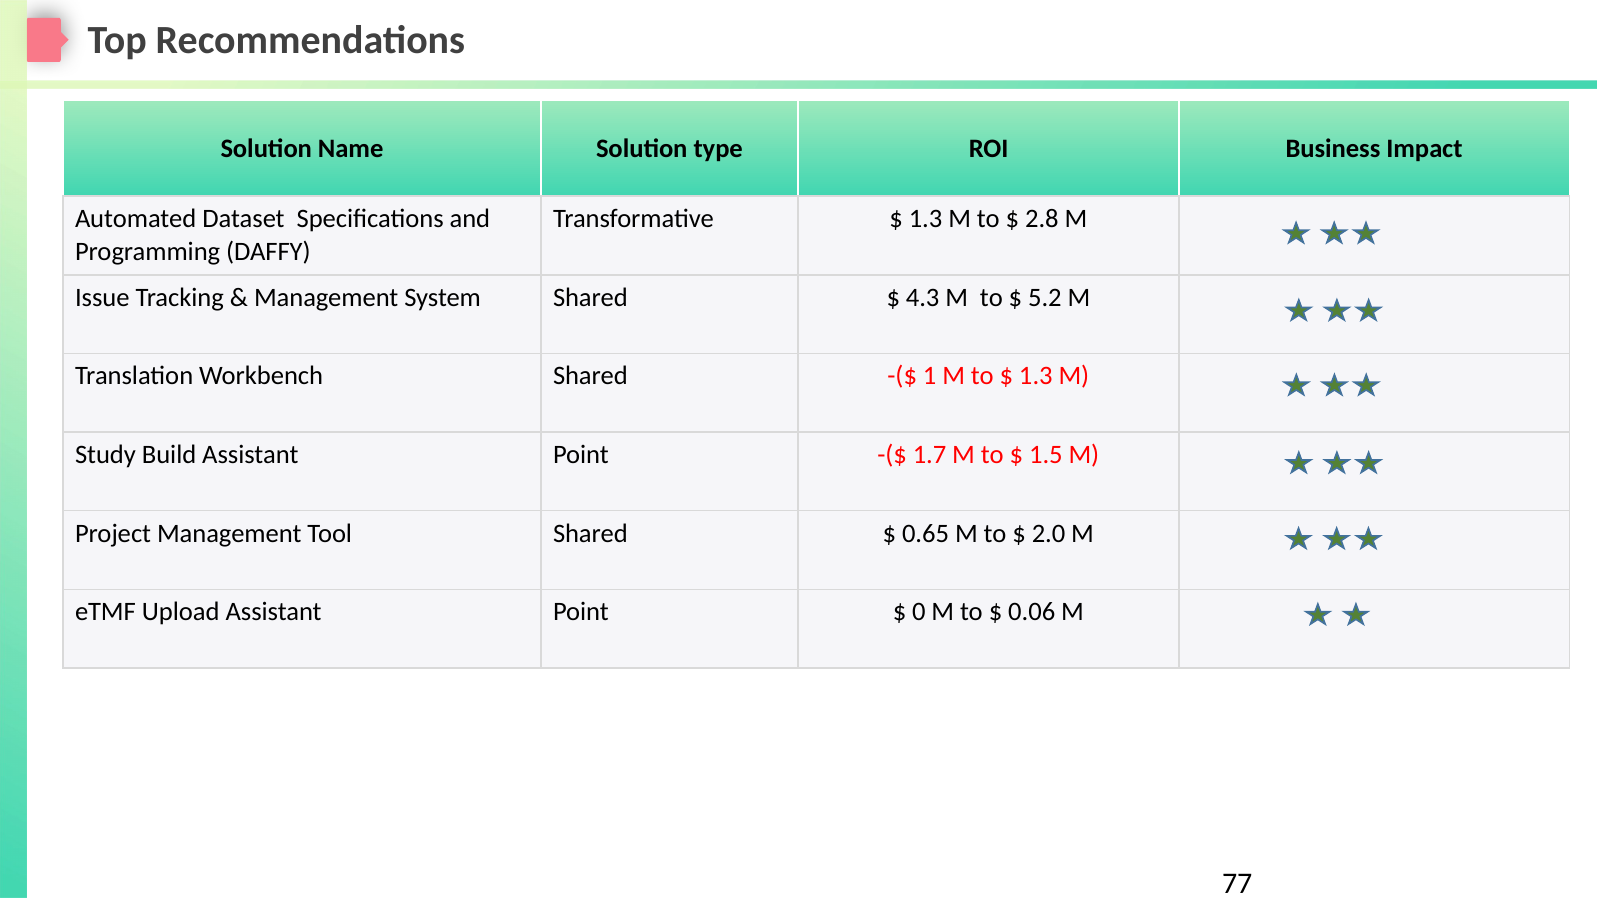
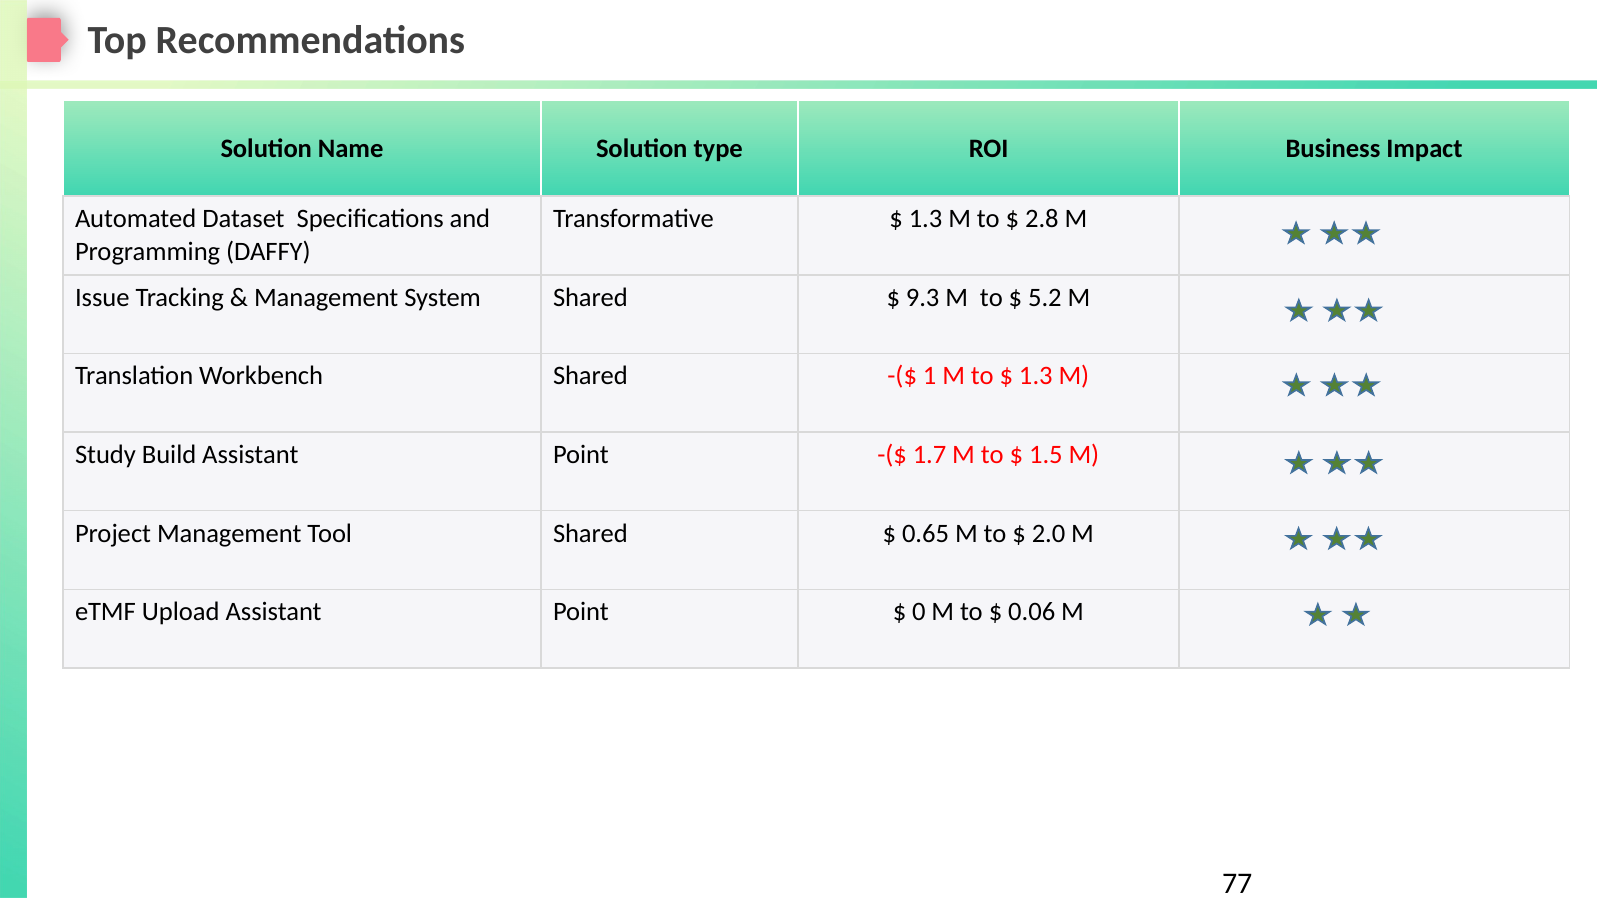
4.3: 4.3 -> 9.3 (923, 297)
